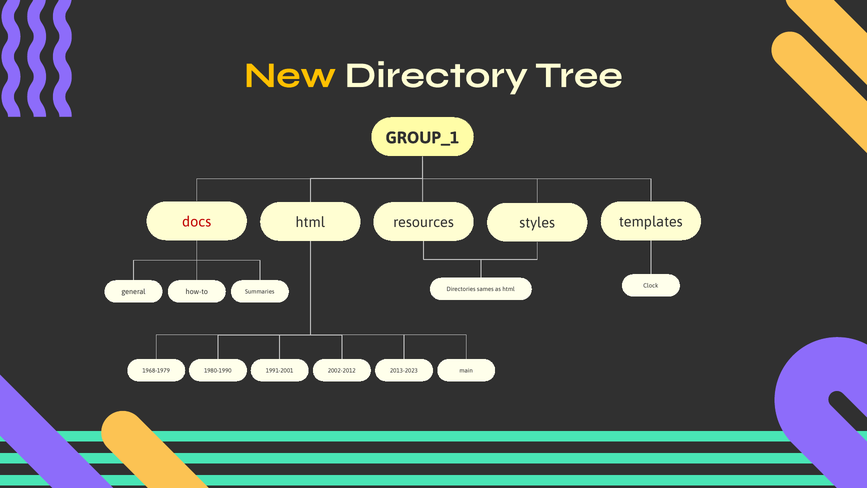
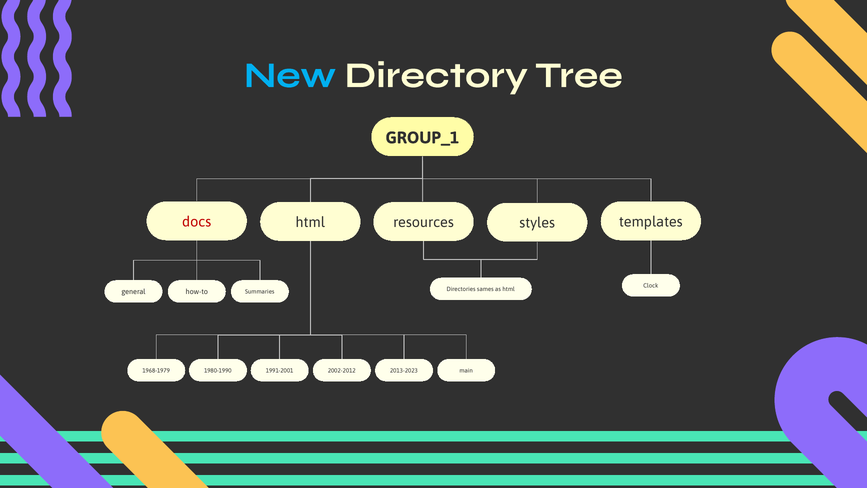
New colour: yellow -> light blue (290, 75)
